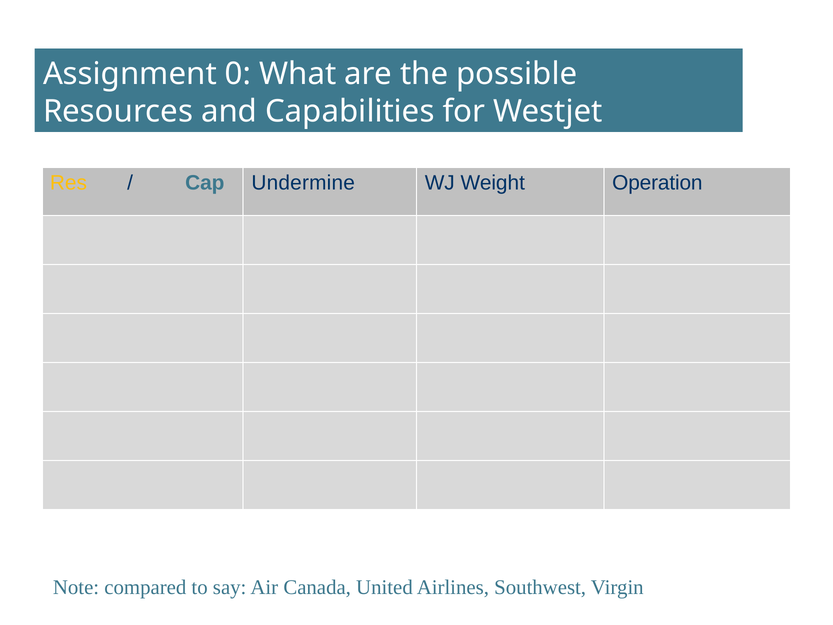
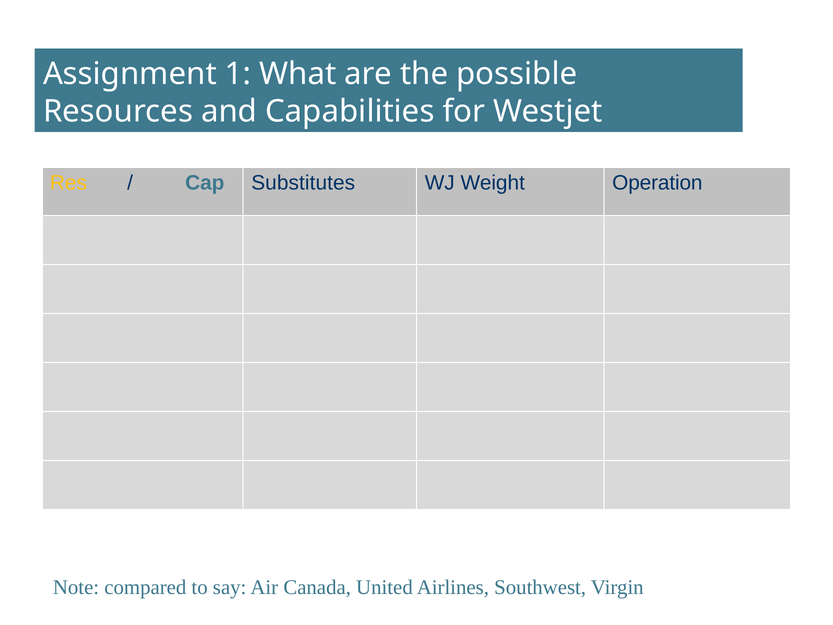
0: 0 -> 1 (238, 74)
Undermine: Undermine -> Substitutes (303, 183)
